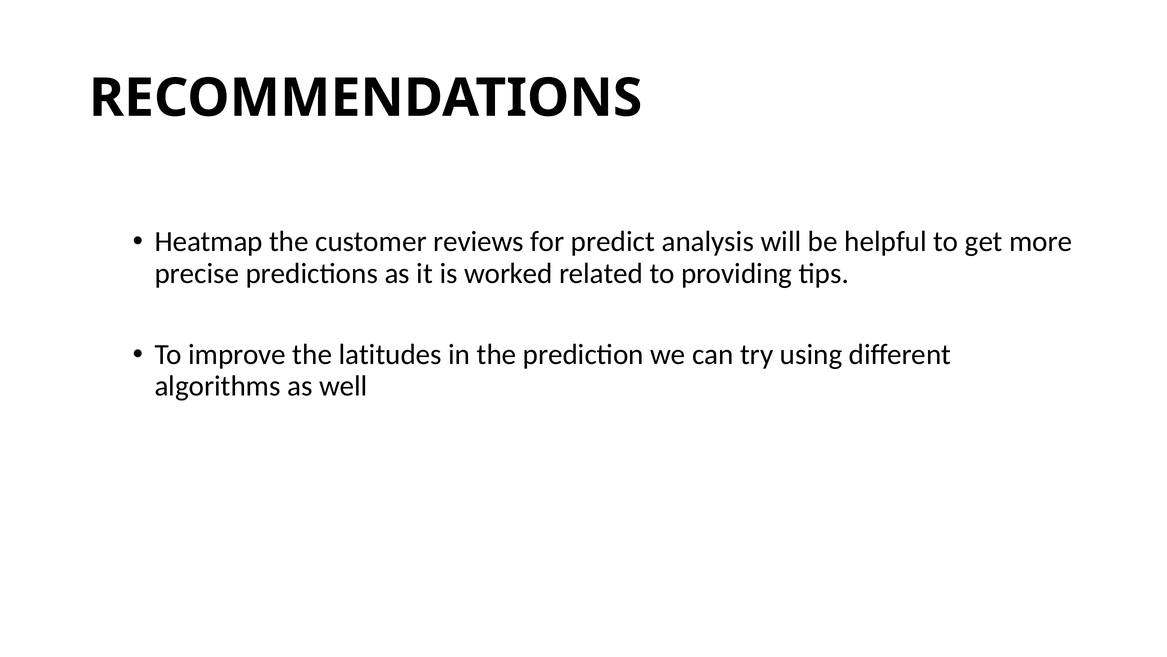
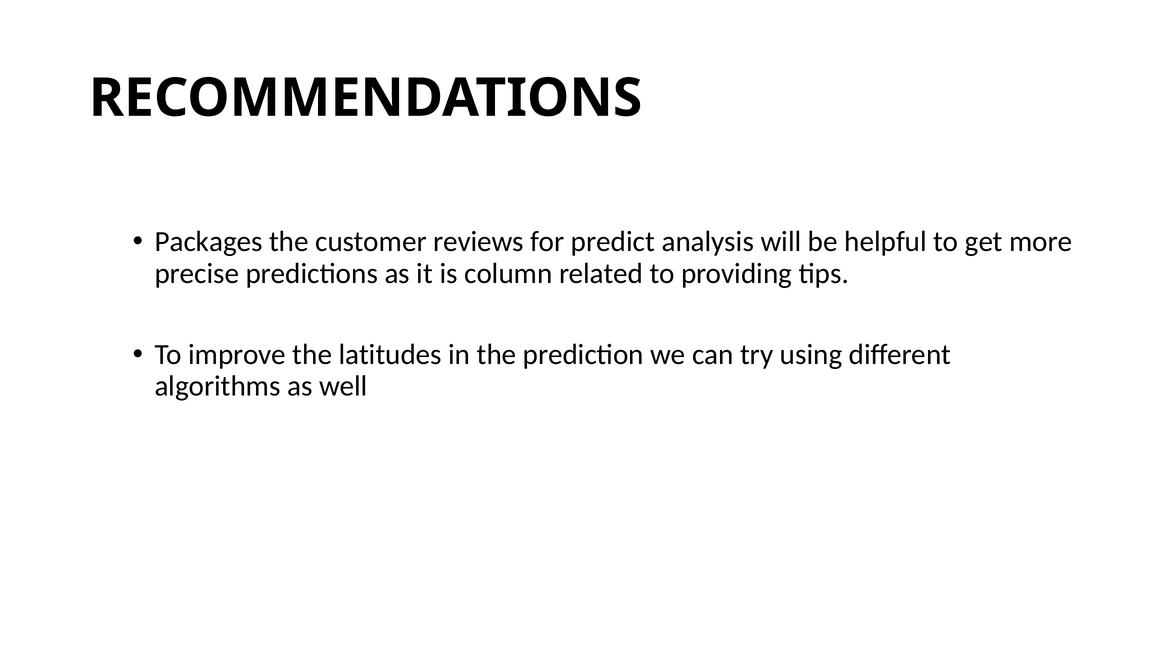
Heatmap: Heatmap -> Packages (209, 242)
worked: worked -> column (508, 273)
